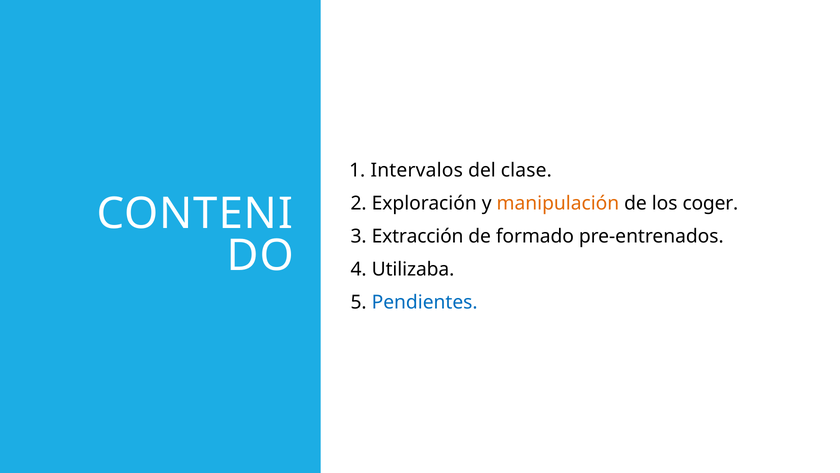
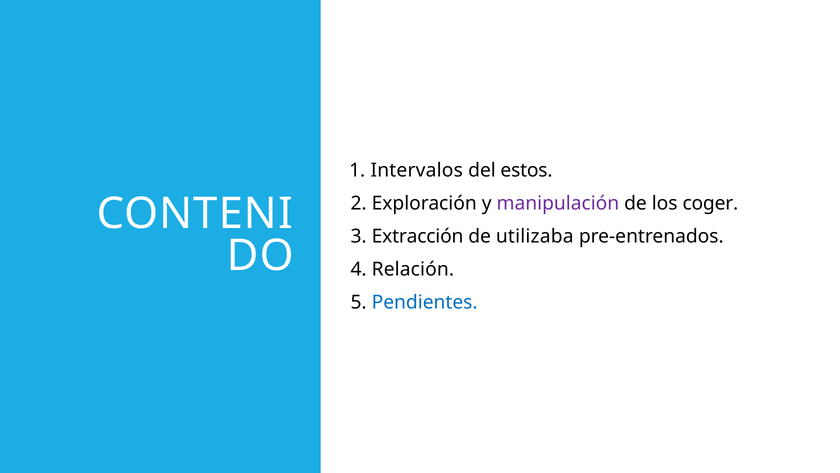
clase: clase -> estos (527, 170)
manipulación colour: orange -> purple (558, 203)
formado: formado -> utilizaba (535, 236)
Utilizaba: Utilizaba -> Relación (413, 269)
